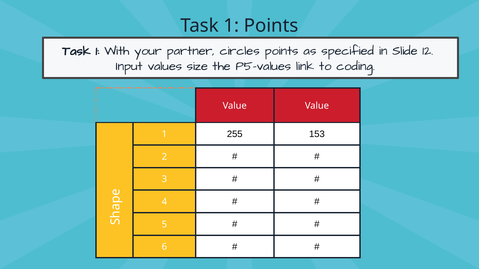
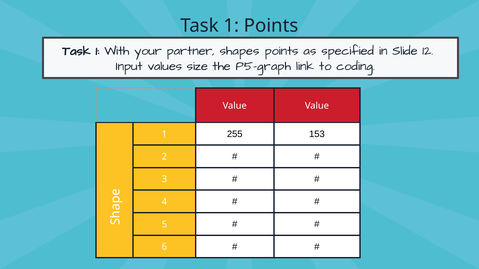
circles: circles -> shapes (240, 51)
P5-values: P5-values -> P5-graph (263, 66)
